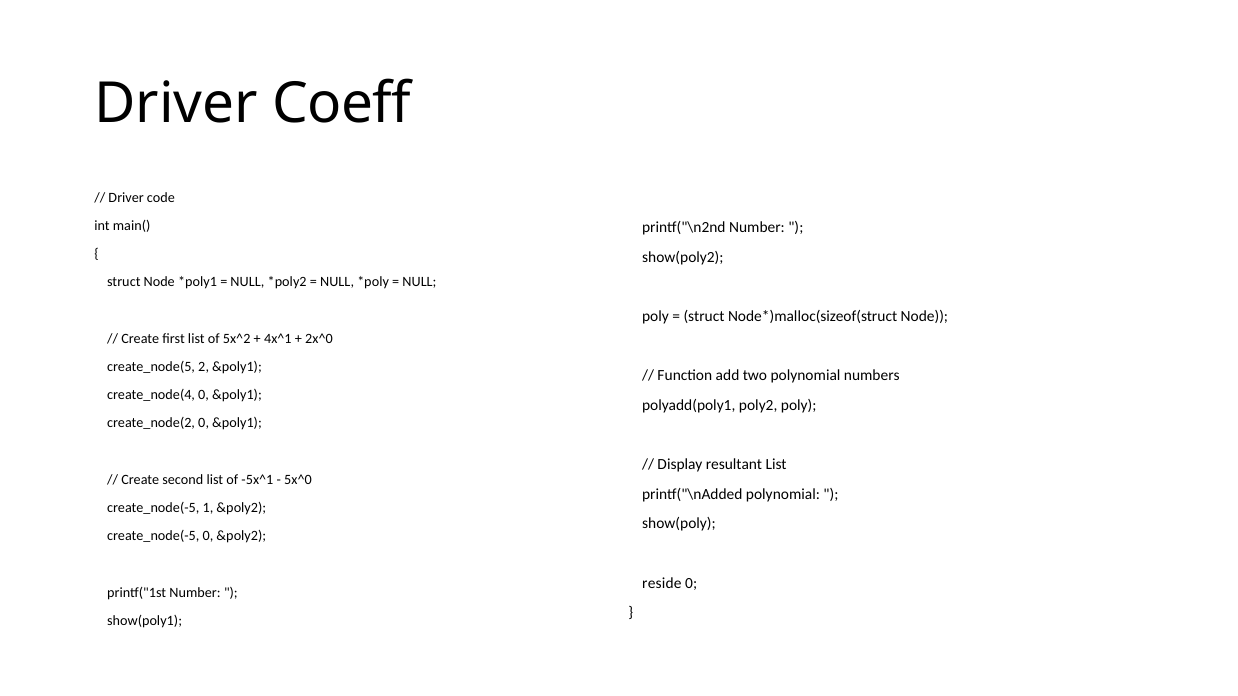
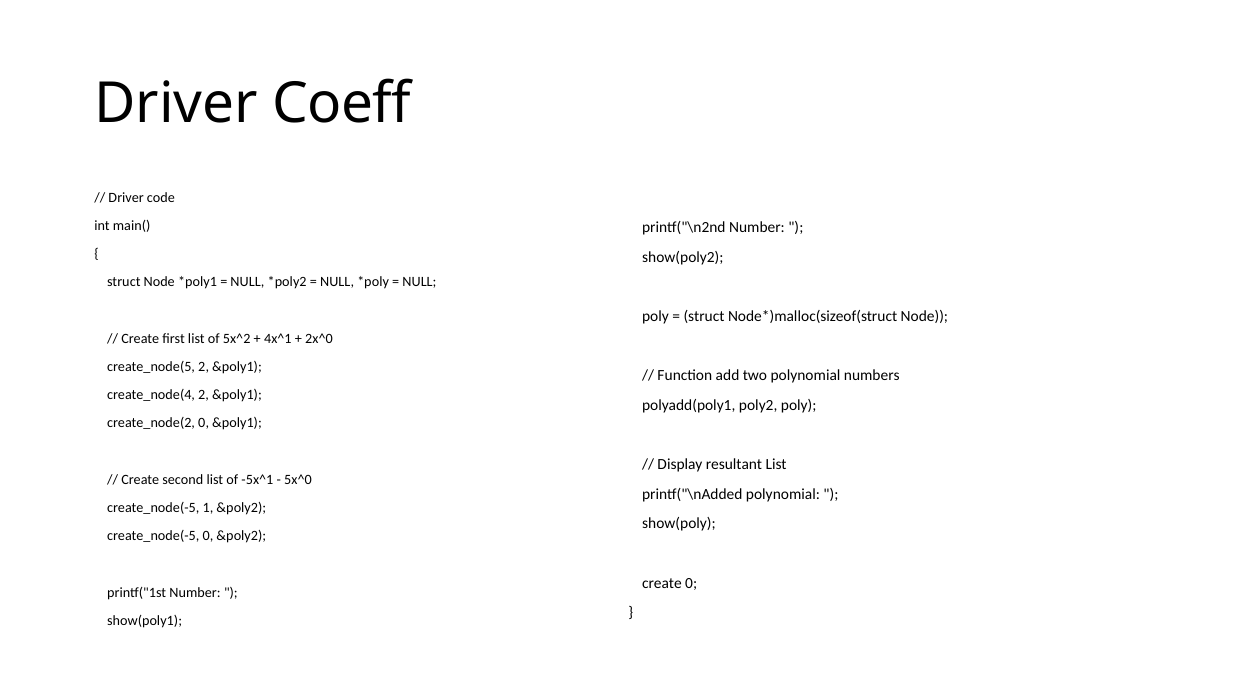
create_node(4 0: 0 -> 2 (204, 395)
reside: reside -> create (662, 583)
